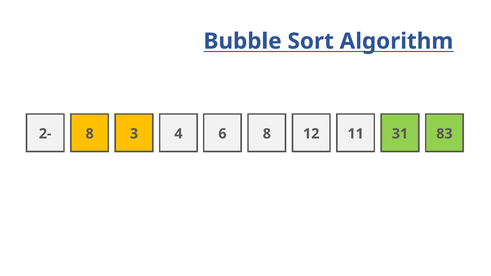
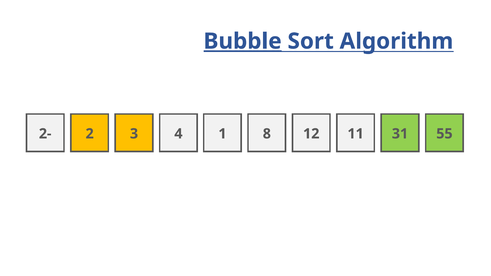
Bubble underline: none -> present (243, 41)
8: 8 -> 2 (90, 134)
6: 6 -> 1 (222, 134)
83: 83 -> 55 (444, 134)
